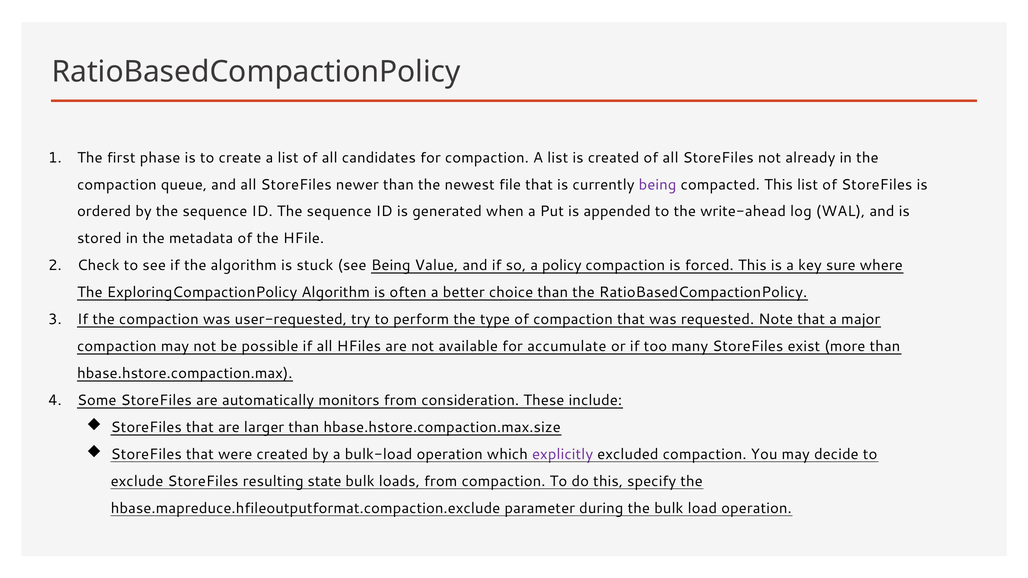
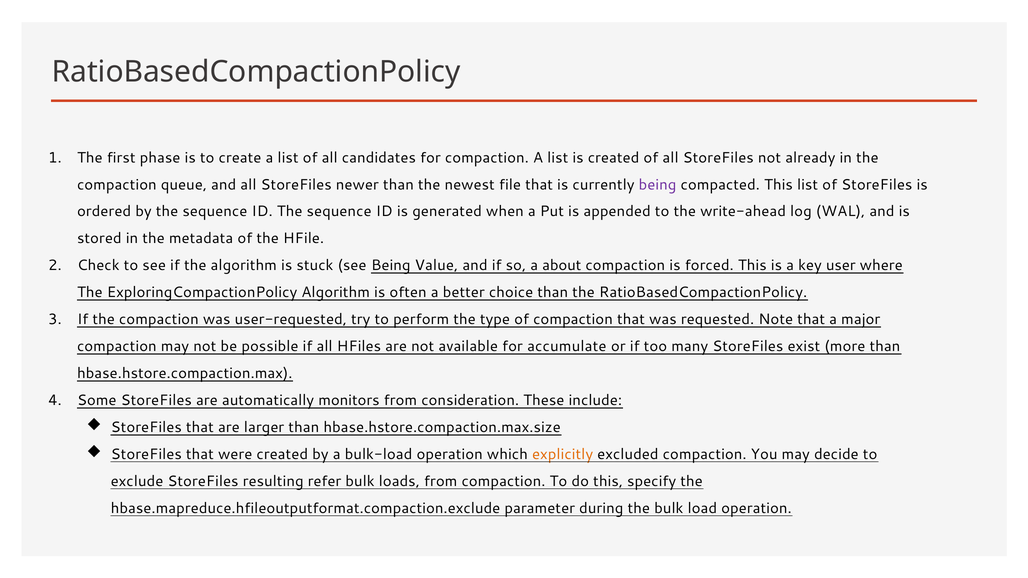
policy: policy -> about (562, 266)
sure: sure -> user (841, 266)
explicitly colour: purple -> orange (563, 454)
state: state -> refer (324, 481)
